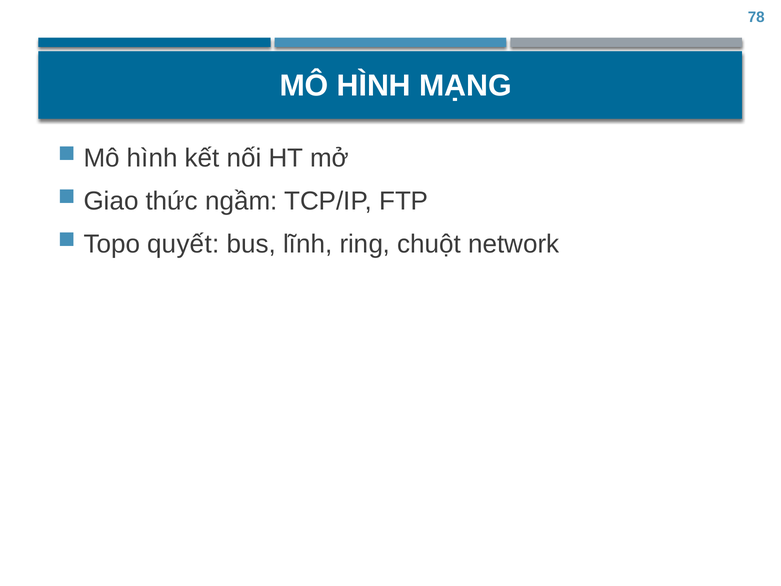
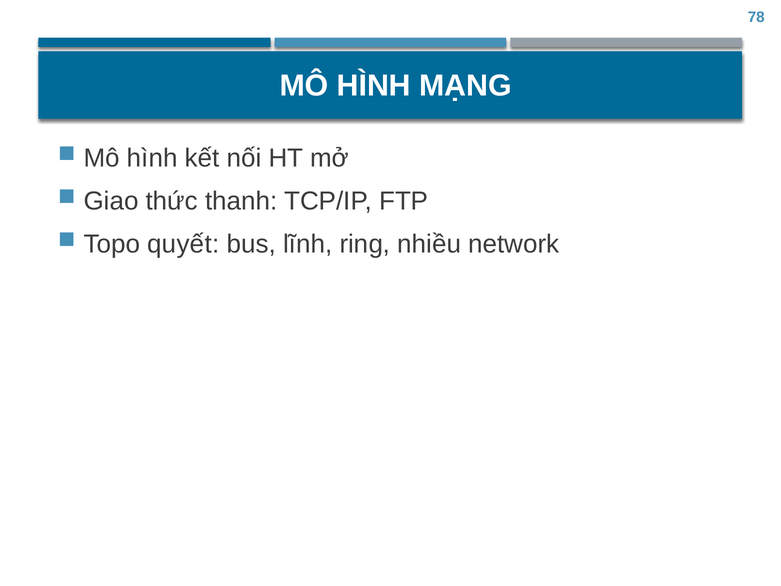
ngầm: ngầm -> thanh (241, 201)
chuột: chuột -> nhiều (429, 244)
